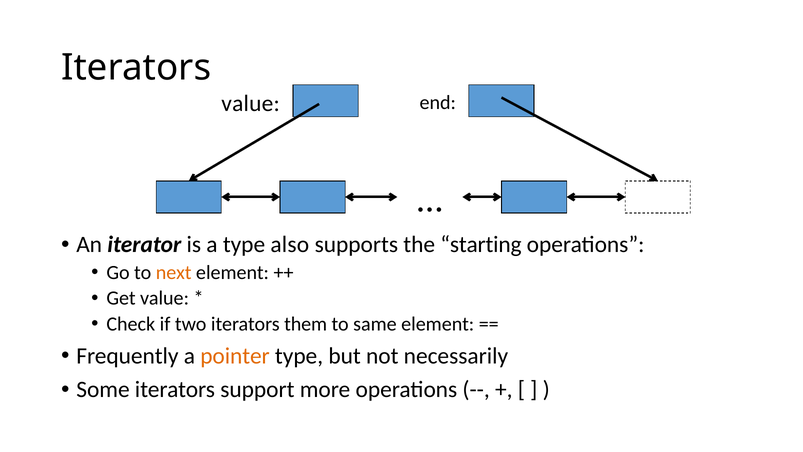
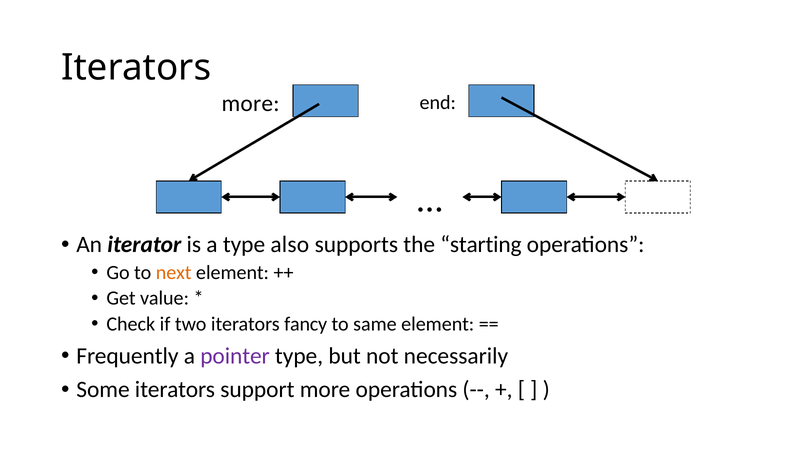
value: value -> more (251, 103)
them: them -> fancy (306, 324)
pointer colour: orange -> purple (235, 356)
